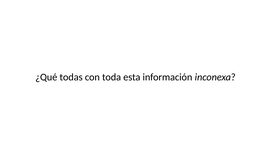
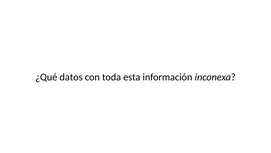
todas: todas -> datos (71, 77)
